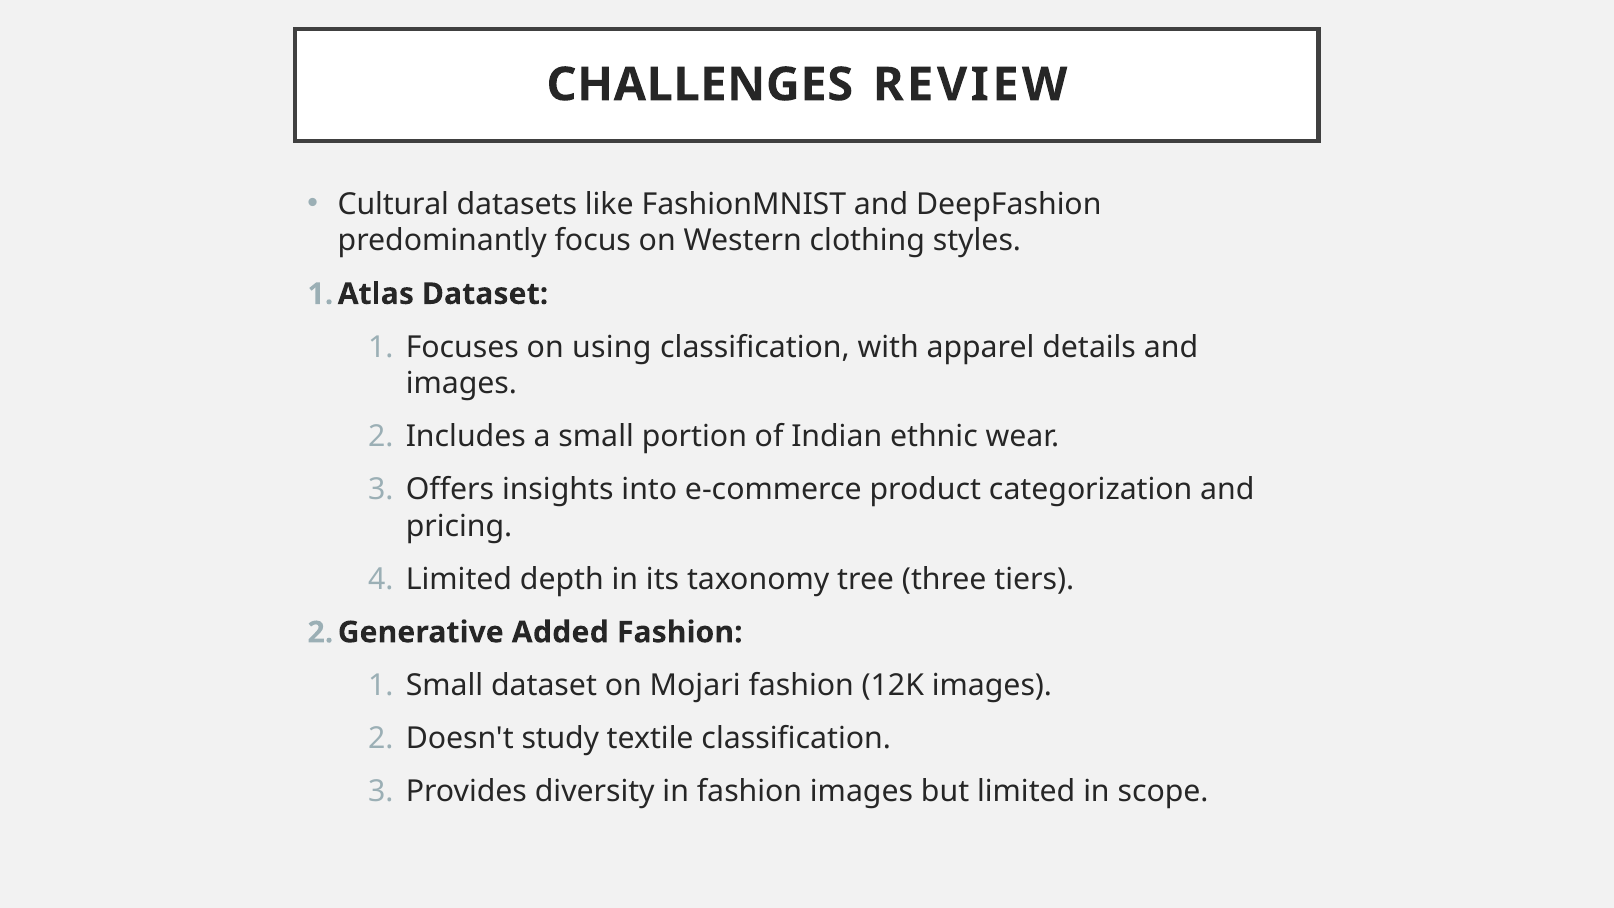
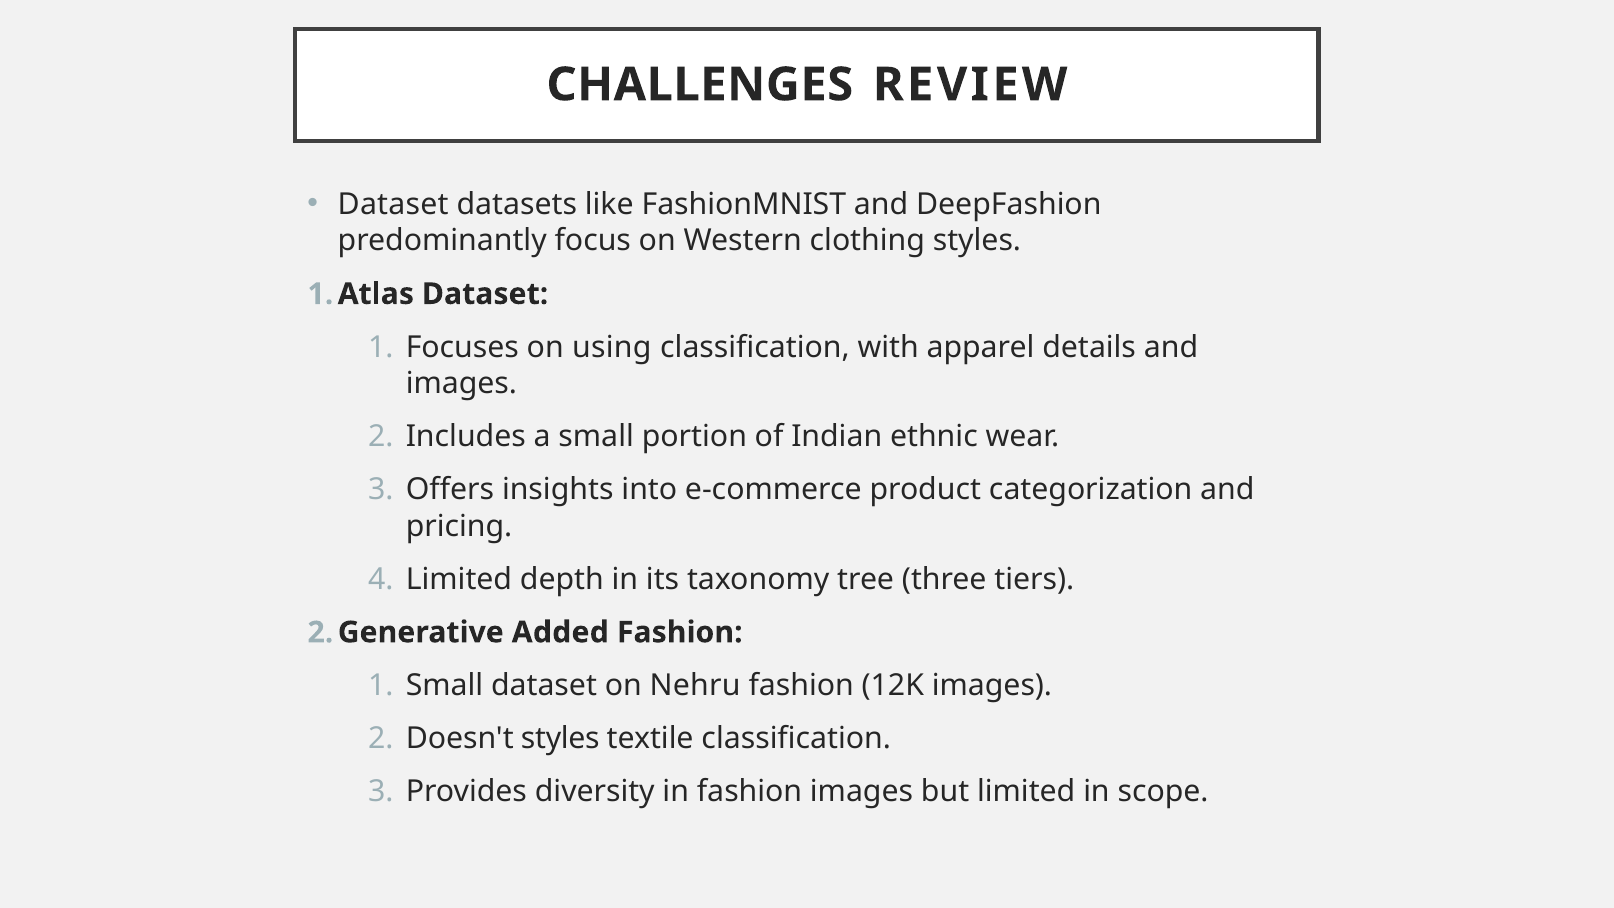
Cultural: Cultural -> Dataset (393, 205)
Mojari: Mojari -> Nehru (695, 685)
Doesn't study: study -> styles (560, 739)
